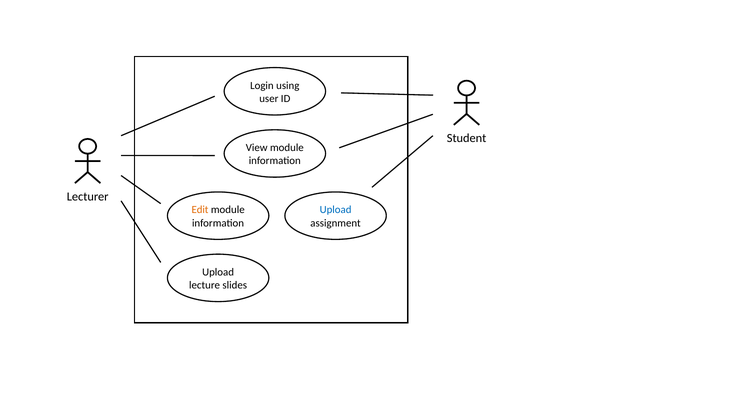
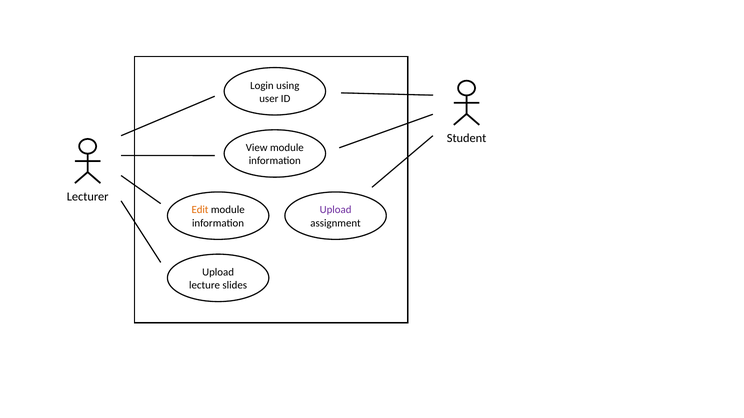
Upload colour: blue -> purple (336, 210)
